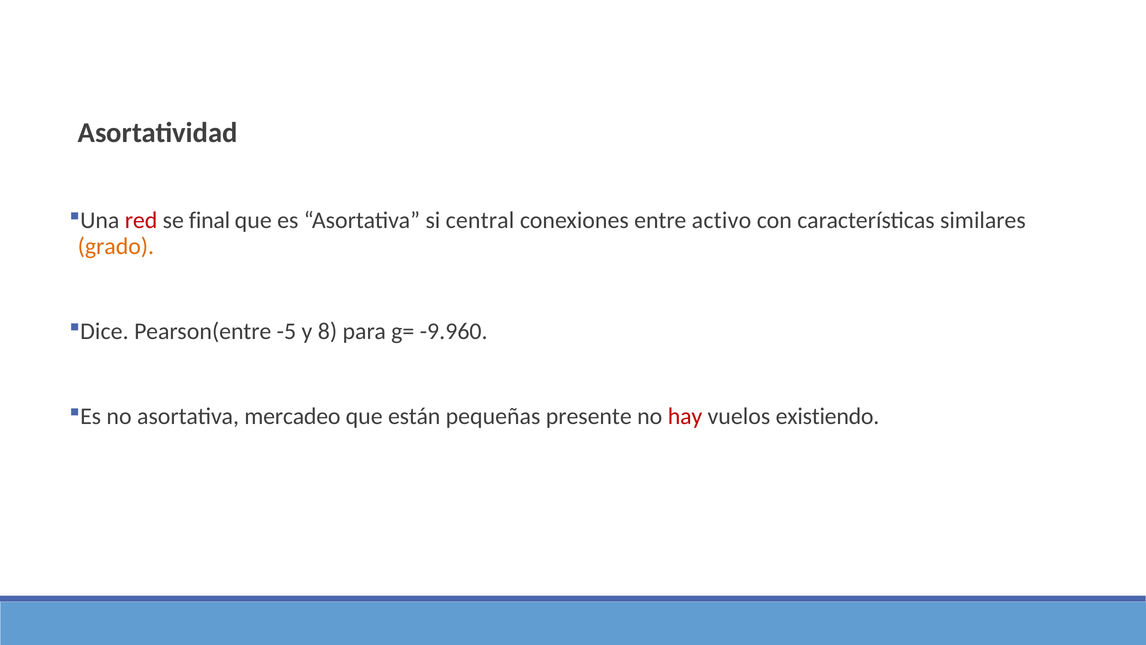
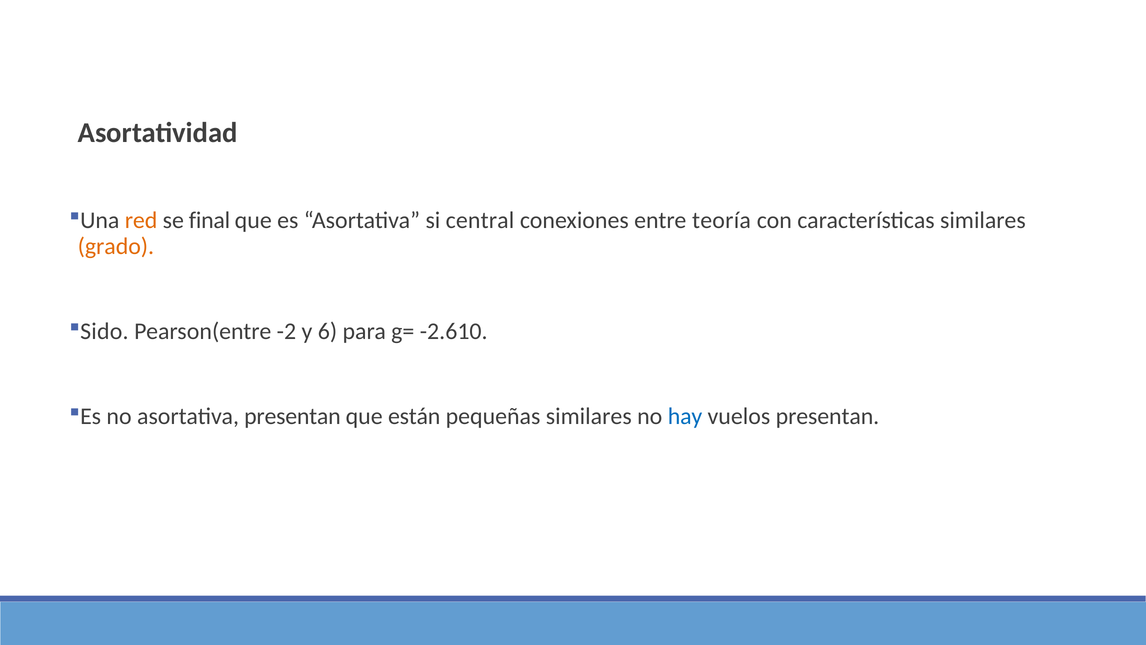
red colour: red -> orange (141, 220)
activo: activo -> teoría (721, 220)
Dice: Dice -> Sido (104, 331)
-5: -5 -> -2 (286, 331)
8: 8 -> 6 (327, 331)
-9.960: -9.960 -> -2.610 (454, 331)
asortativa mercadeo: mercadeo -> presentan (292, 416)
pequeñas presente: presente -> similares (589, 416)
hay colour: red -> blue (685, 416)
vuelos existiendo: existiendo -> presentan (827, 416)
